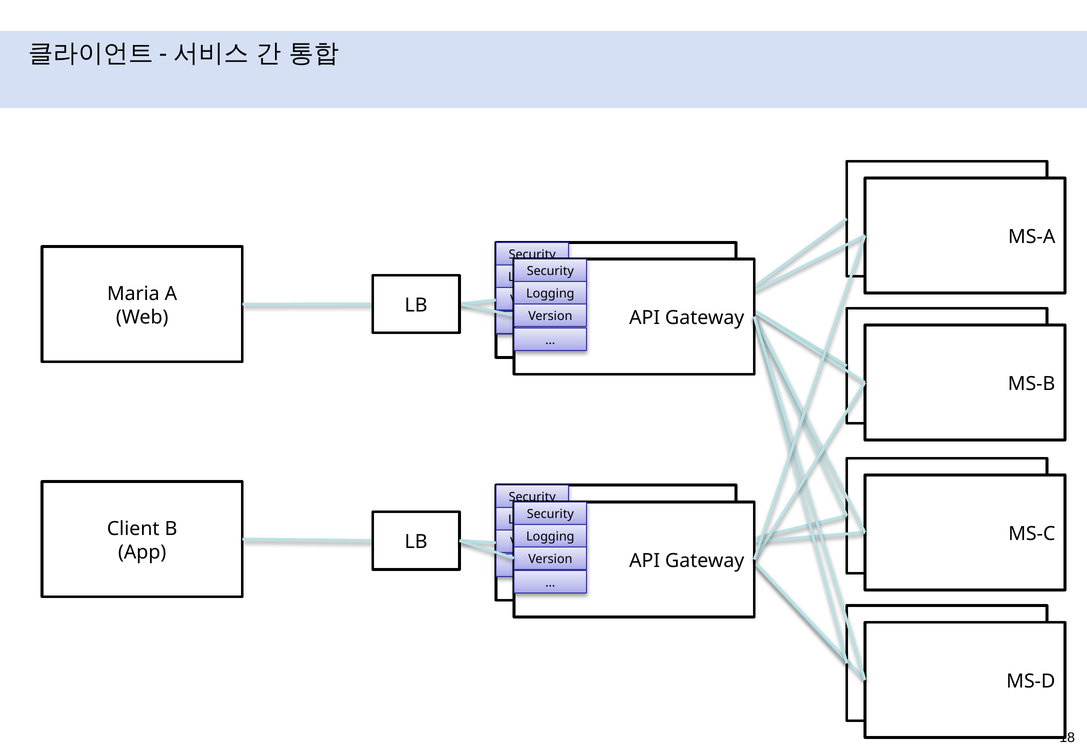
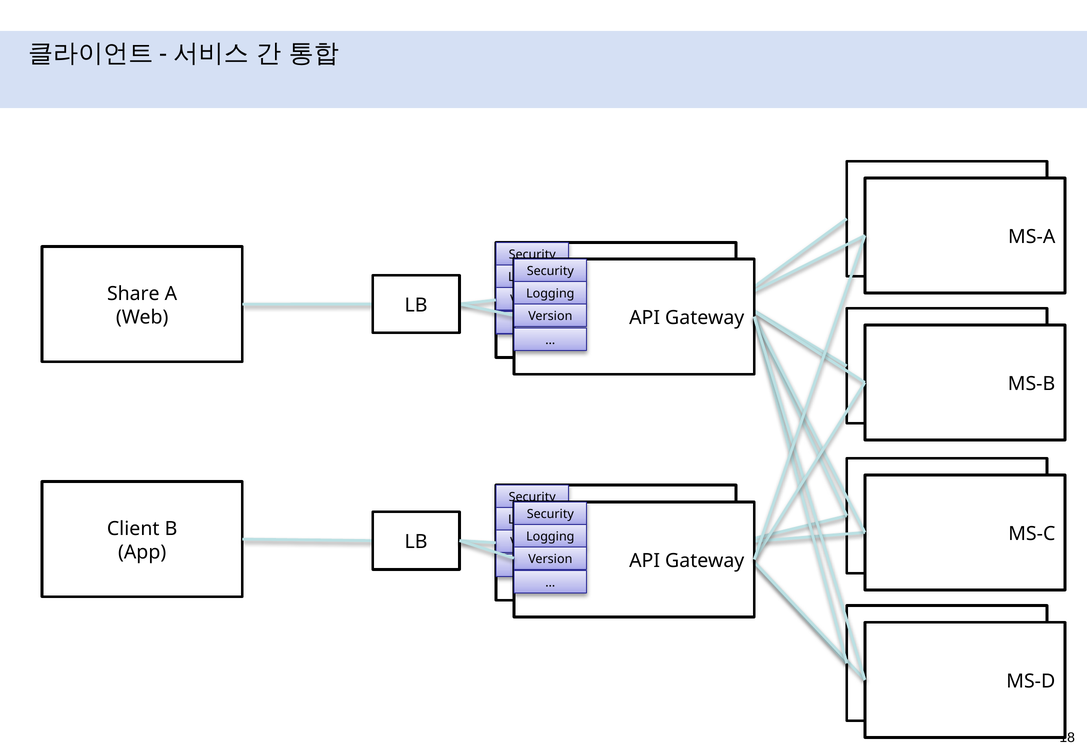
Maria: Maria -> Share (133, 294)
